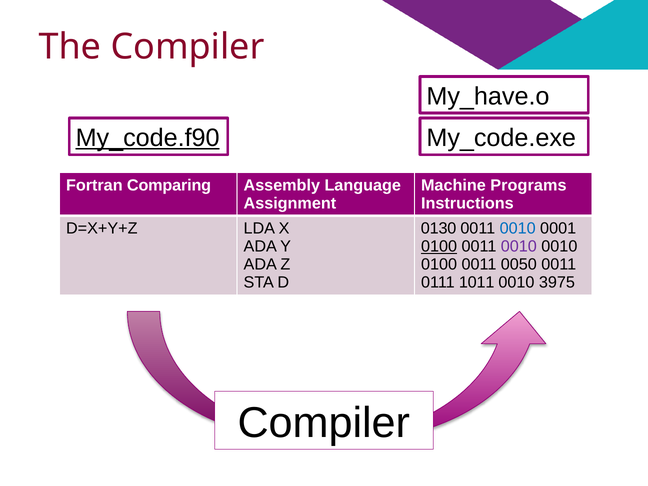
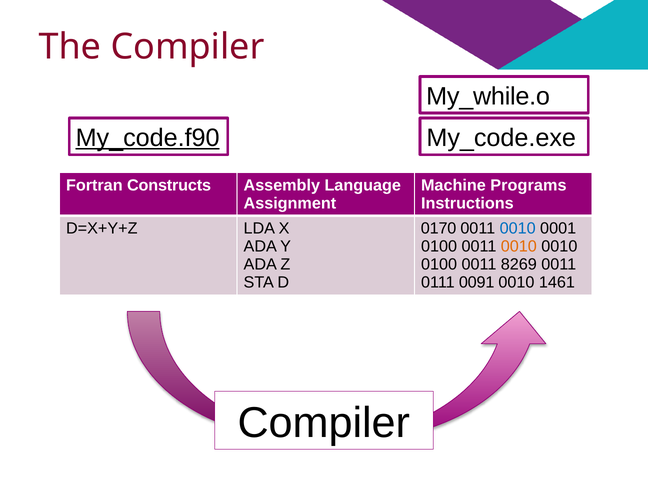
My_have.o: My_have.o -> My_while.o (488, 97)
Comparing: Comparing -> Constructs (169, 185)
0130: 0130 -> 0170 (439, 228)
0100 underline: present -> none (439, 246)
0010 colour: purple -> orange (519, 246)
0050: 0050 -> 8269 (519, 264)
1011: 1011 -> 0091 (477, 283)
3975: 3975 -> 1461 (557, 283)
